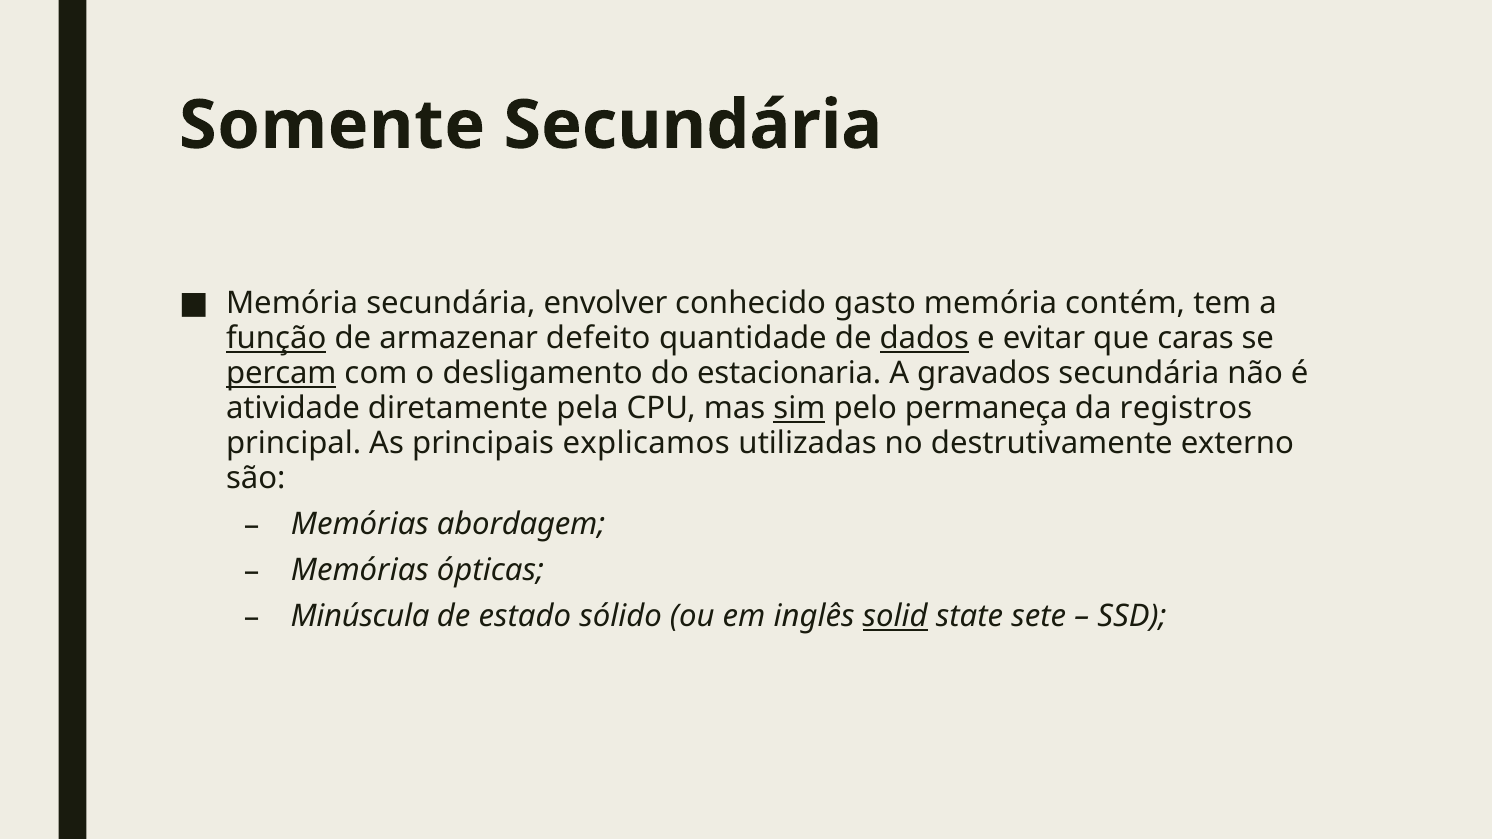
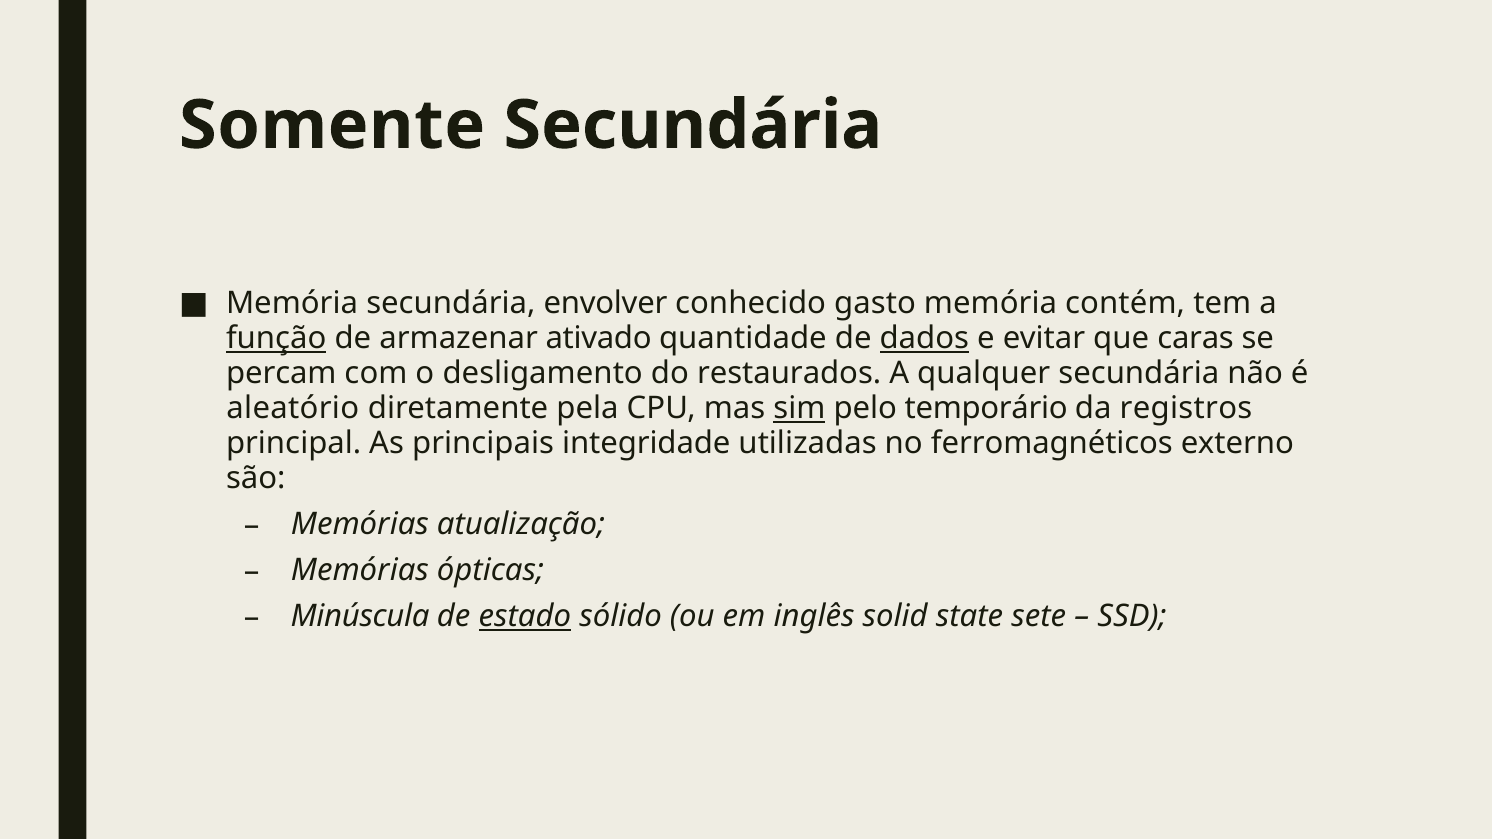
defeito: defeito -> ativado (599, 338)
percam underline: present -> none (281, 373)
estacionaria: estacionaria -> restaurados (789, 373)
gravados: gravados -> qualquer (984, 373)
atividade: atividade -> aleatório (293, 409)
permaneça: permaneça -> temporário (986, 409)
explicamos: explicamos -> integridade (646, 444)
destrutivamente: destrutivamente -> ferromagnéticos (1052, 444)
abordagem: abordagem -> atualização (521, 525)
estado underline: none -> present (525, 617)
solid underline: present -> none (895, 617)
